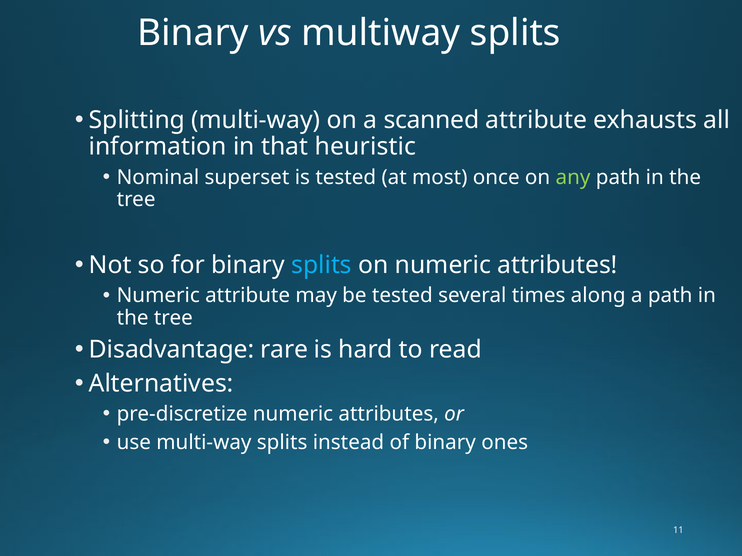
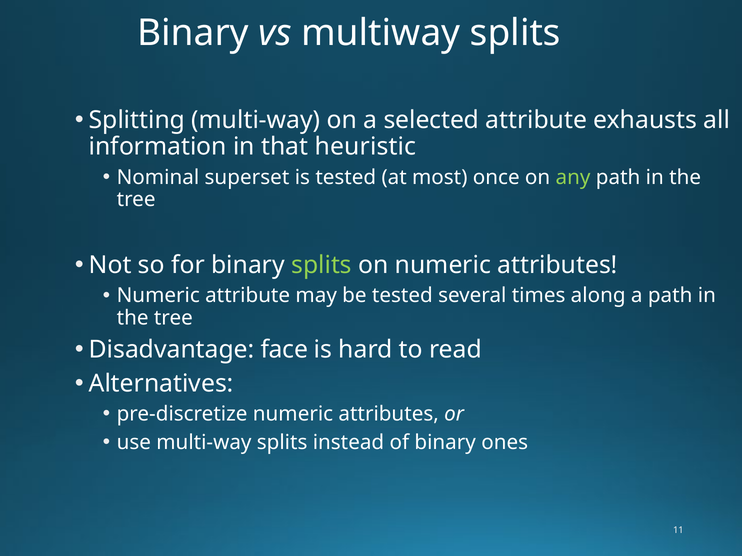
scanned: scanned -> selected (431, 120)
splits colour: light blue -> light green (322, 265)
rare: rare -> face (284, 350)
